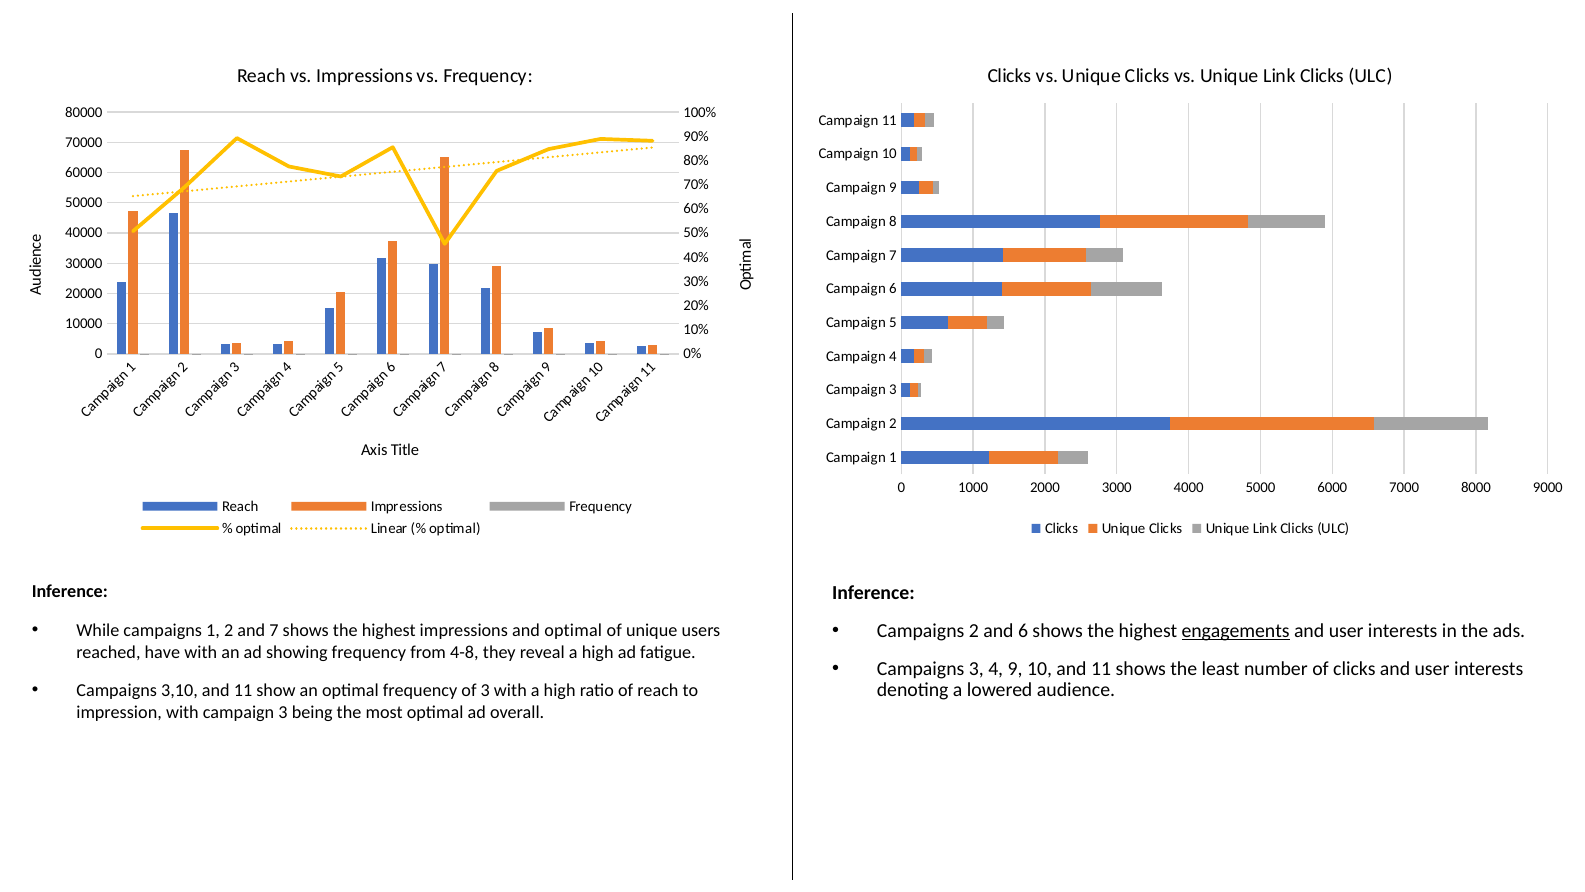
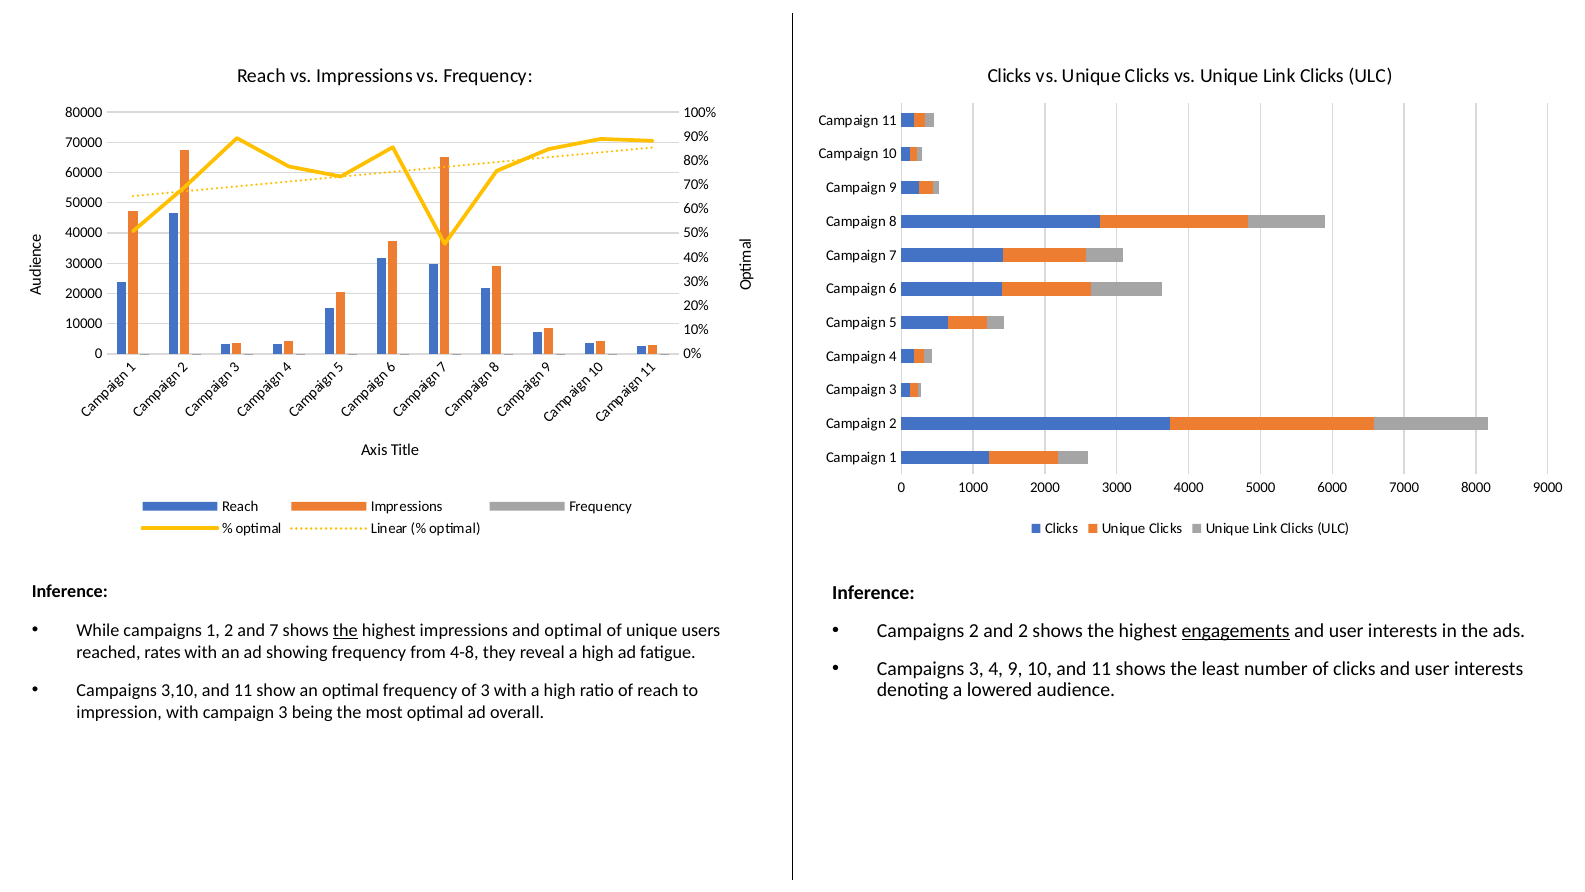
and 6: 6 -> 2 (1023, 630)
the underline: none -> present (345, 630)
have: have -> rates (163, 652)
